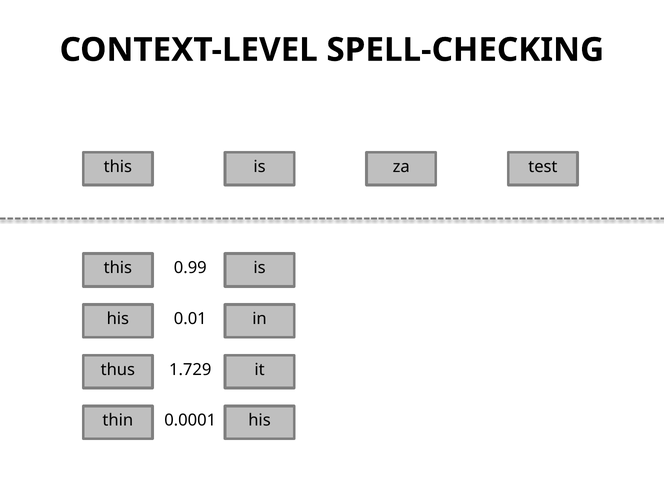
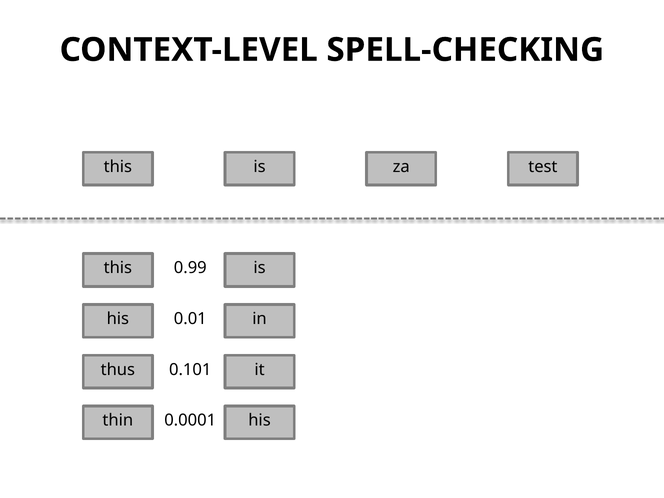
1.729: 1.729 -> 0.101 (190, 370)
